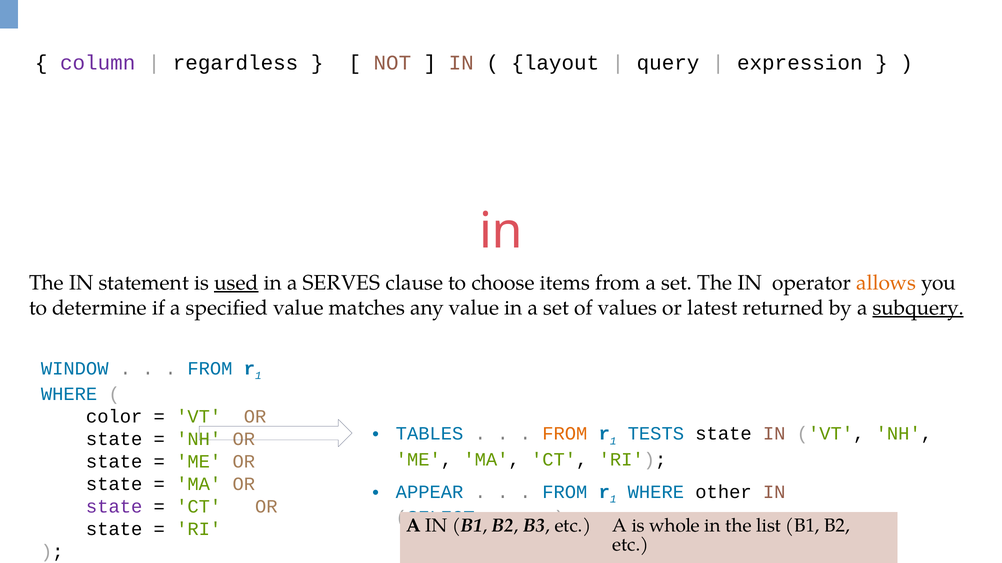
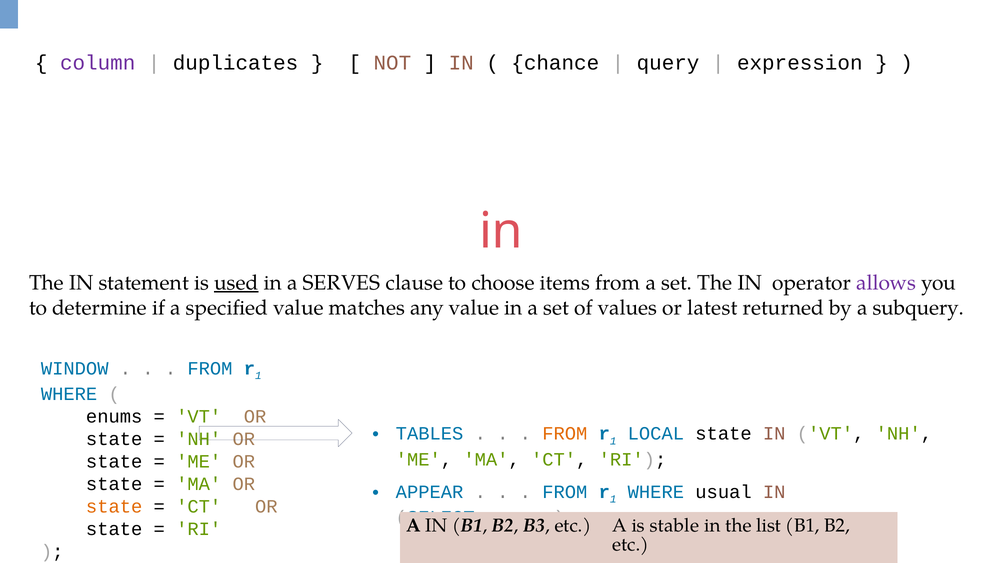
regardless: regardless -> duplicates (236, 63)
layout: layout -> chance (555, 63)
allows colour: orange -> purple (886, 283)
subquery underline: present -> none (918, 308)
color: color -> enums (114, 417)
TESTS: TESTS -> LOCAL (656, 434)
other: other -> usual (724, 492)
state colour: purple -> orange (114, 507)
whole: whole -> stable (674, 526)
